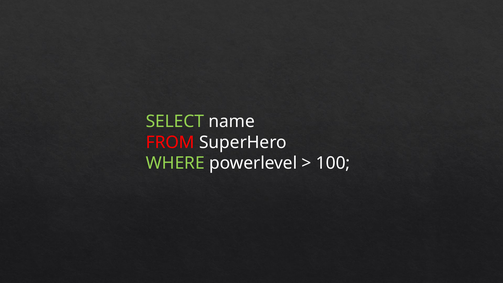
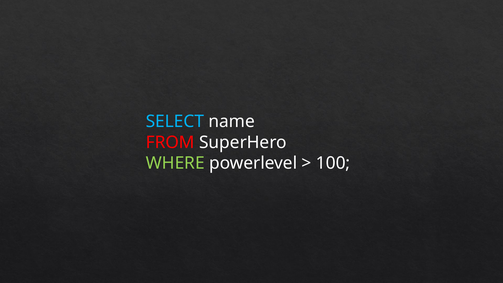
SELECT colour: light green -> light blue (175, 122)
